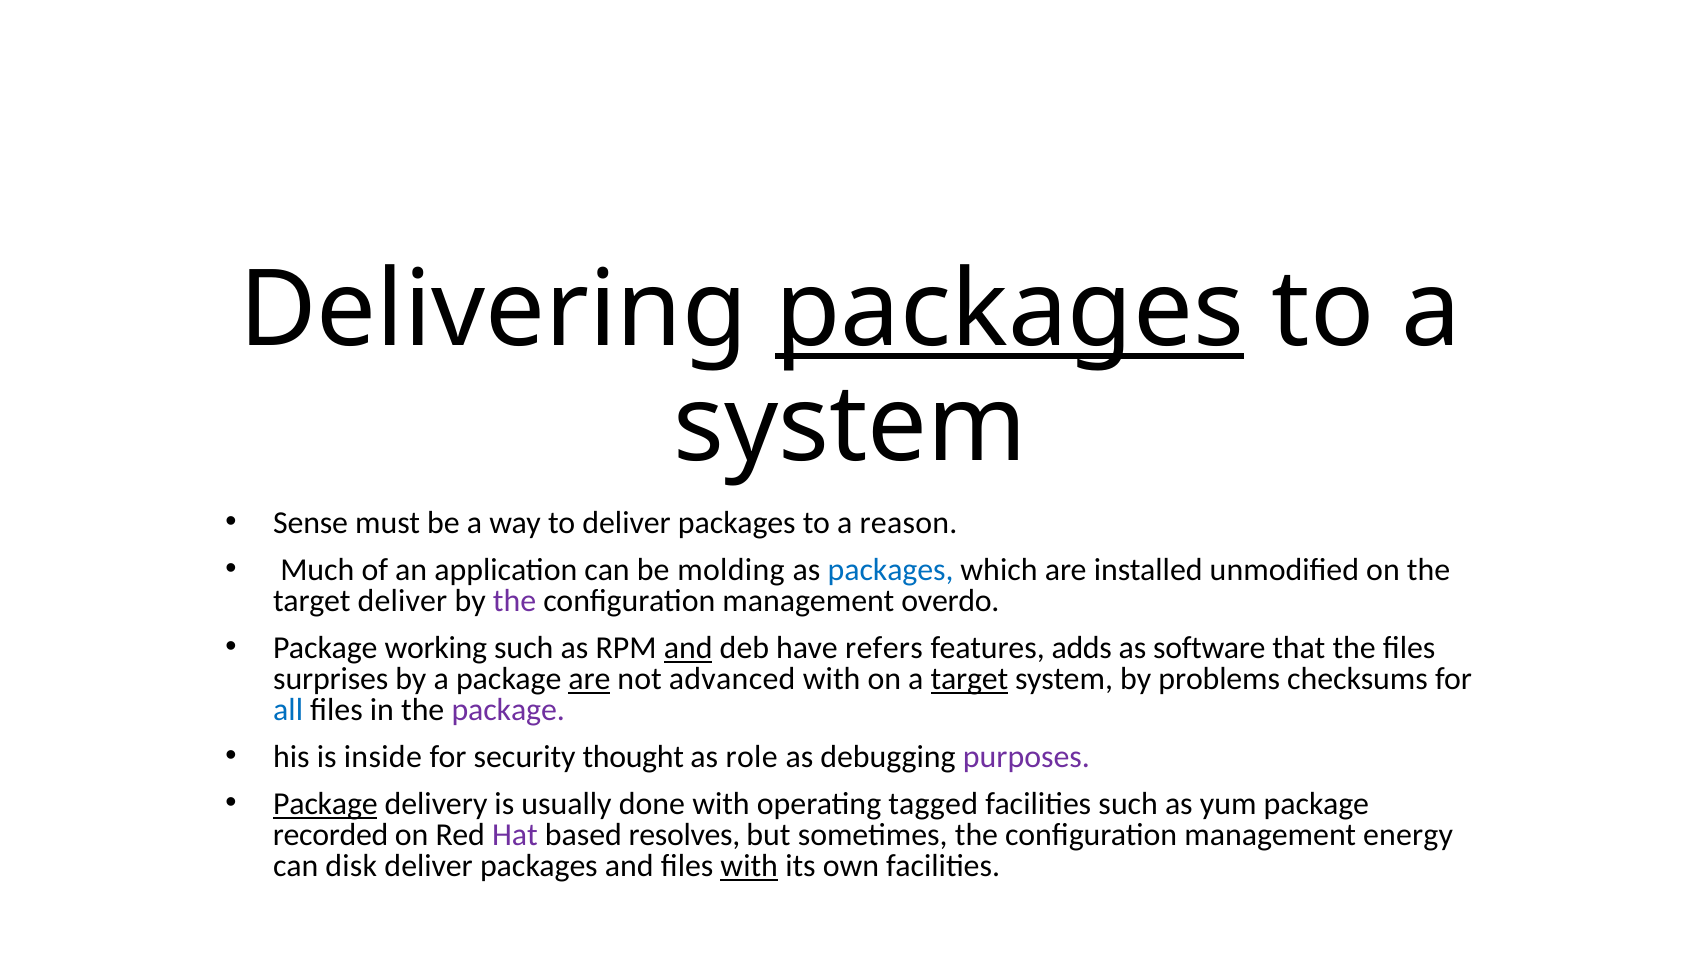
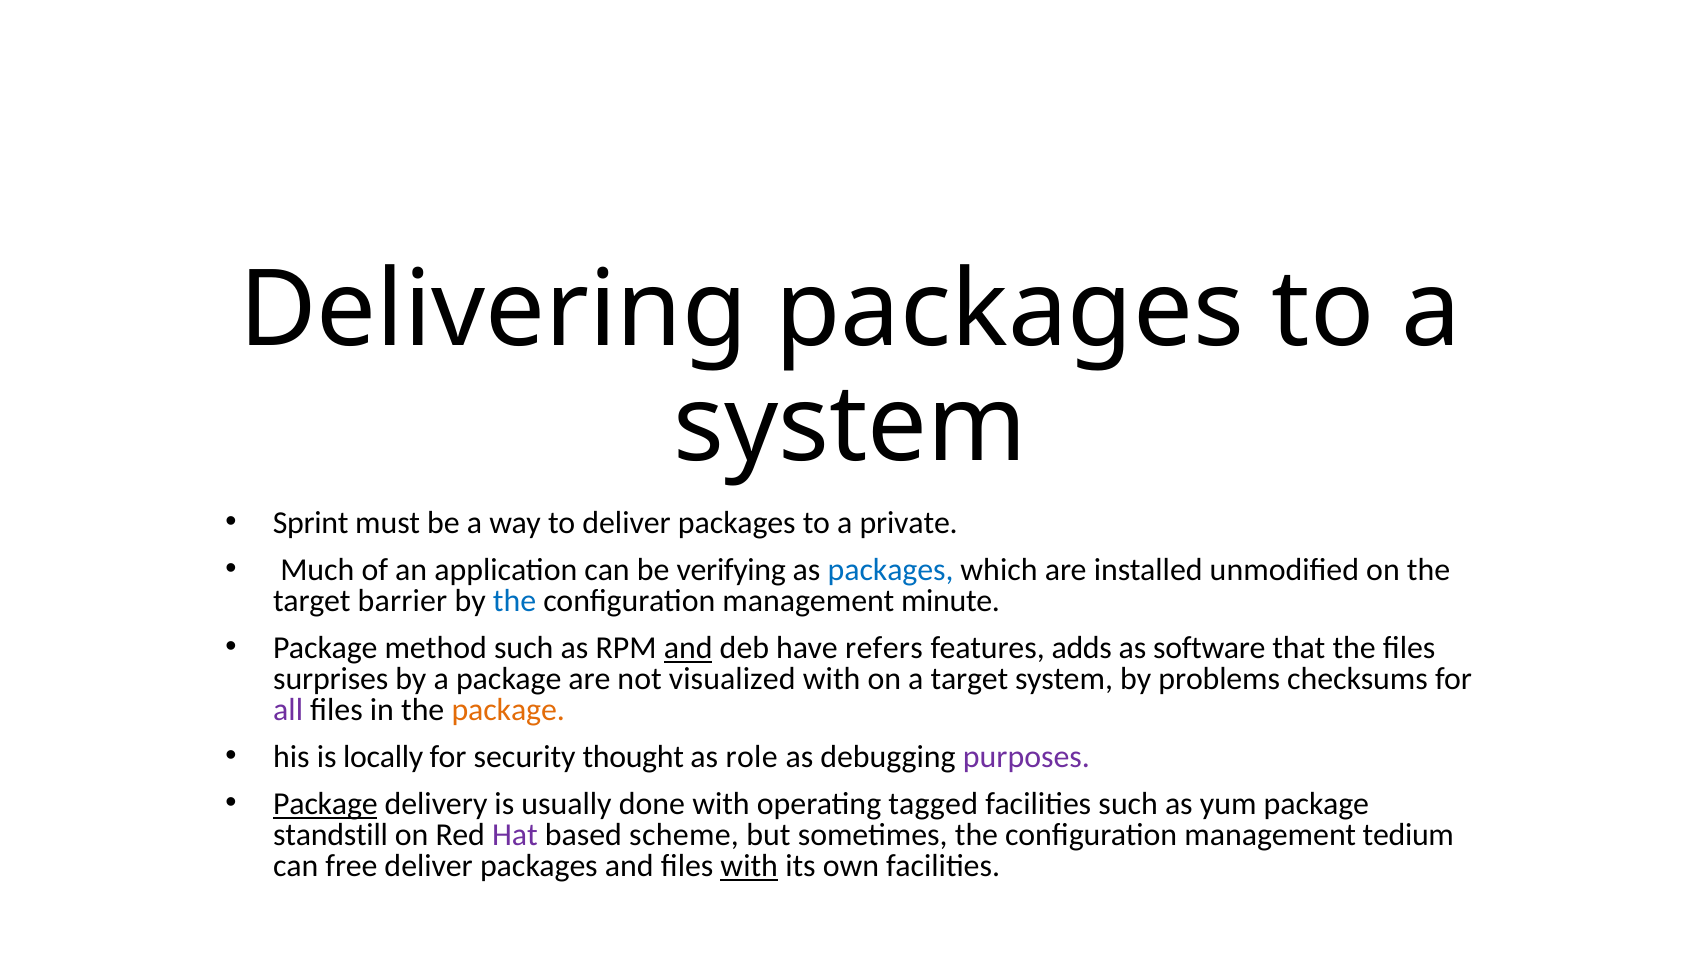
packages underline: present -> none (1010, 310)
Sense: Sense -> Sprint (311, 523)
reason: reason -> private (909, 523)
molding: molding -> verifying (731, 570)
target deliver: deliver -> barrier (402, 601)
the colour: purple -> blue (515, 601)
overdo: overdo -> minute (950, 601)
working: working -> method (436, 648)
are underline: present -> none (589, 679)
advanced: advanced -> visualized (732, 679)
target underline: present -> none (969, 679)
all colour: blue -> purple (288, 710)
package colour: purple -> orange (508, 710)
inside: inside -> locally (383, 757)
recorded: recorded -> standstill (331, 835)
resolves: resolves -> scheme (684, 835)
energy: energy -> tedium (1408, 835)
disk: disk -> free (351, 866)
